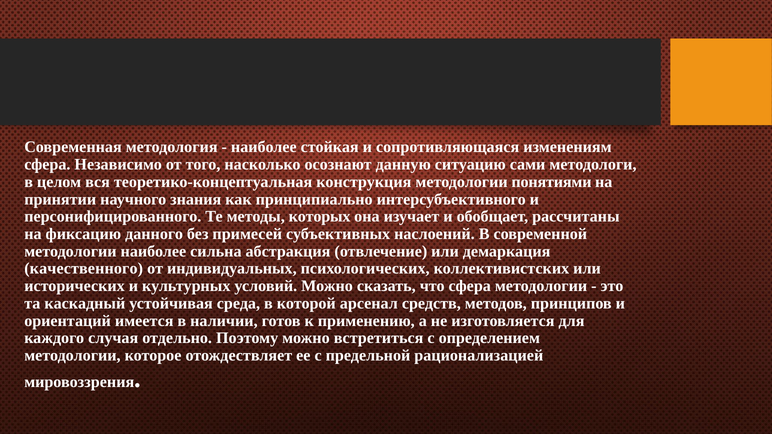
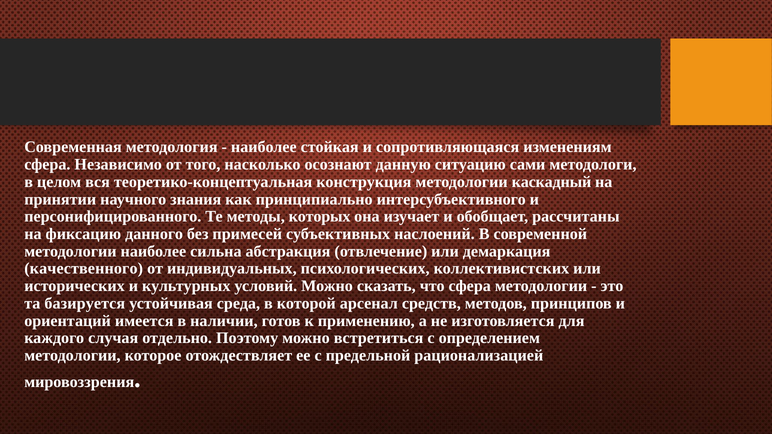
понятиями: понятиями -> каскадный (551, 182)
каскадный: каскадный -> базируется (85, 304)
